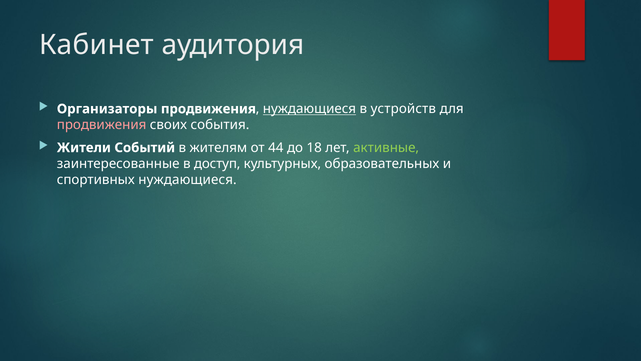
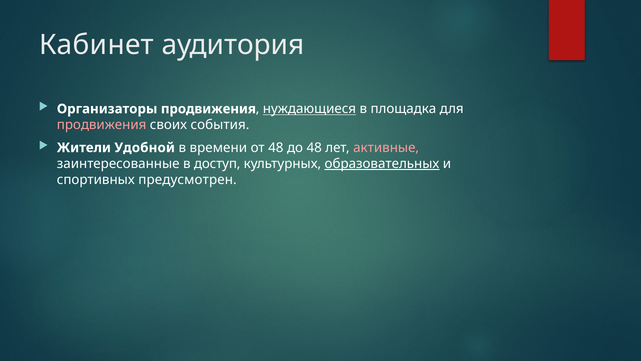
устройств: устройств -> площадка (403, 109)
Событий: Событий -> Удобной (145, 148)
жителям: жителям -> времени (218, 148)
от 44: 44 -> 48 (276, 148)
до 18: 18 -> 48 (314, 148)
активные colour: light green -> pink (386, 148)
образовательных underline: none -> present (382, 164)
спортивных нуждающиеся: нуждающиеся -> предусмотрен (187, 180)
